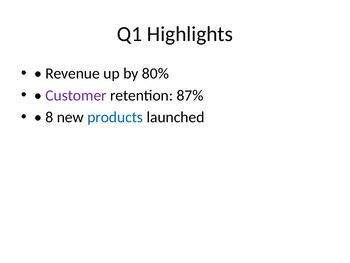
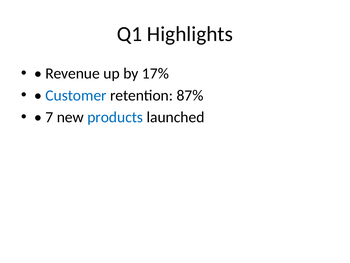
80%: 80% -> 17% (155, 73)
Customer colour: purple -> blue (76, 95)
8: 8 -> 7 (49, 117)
